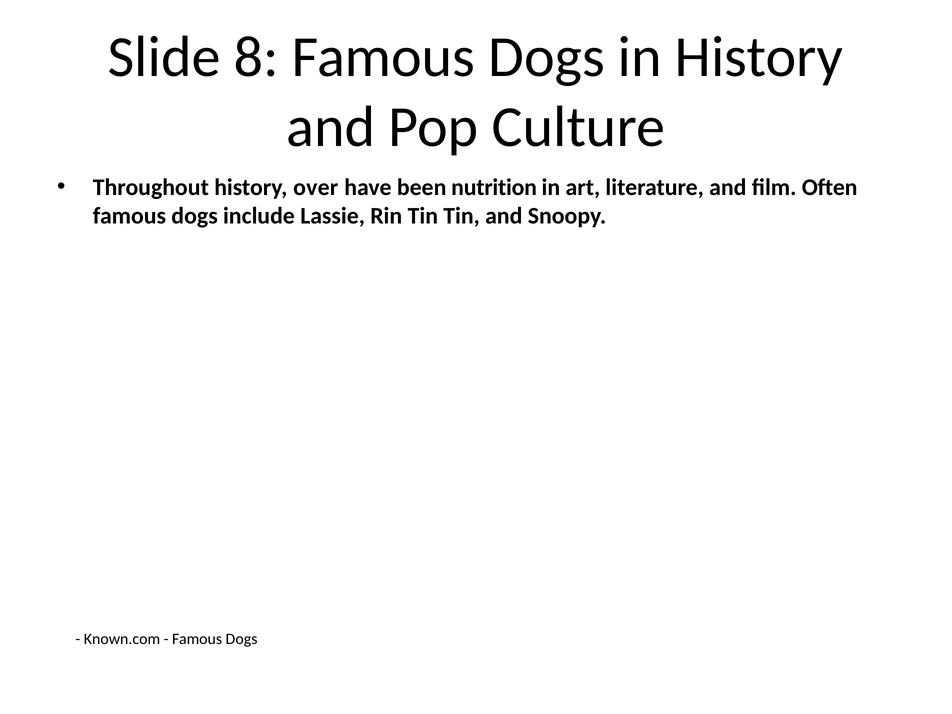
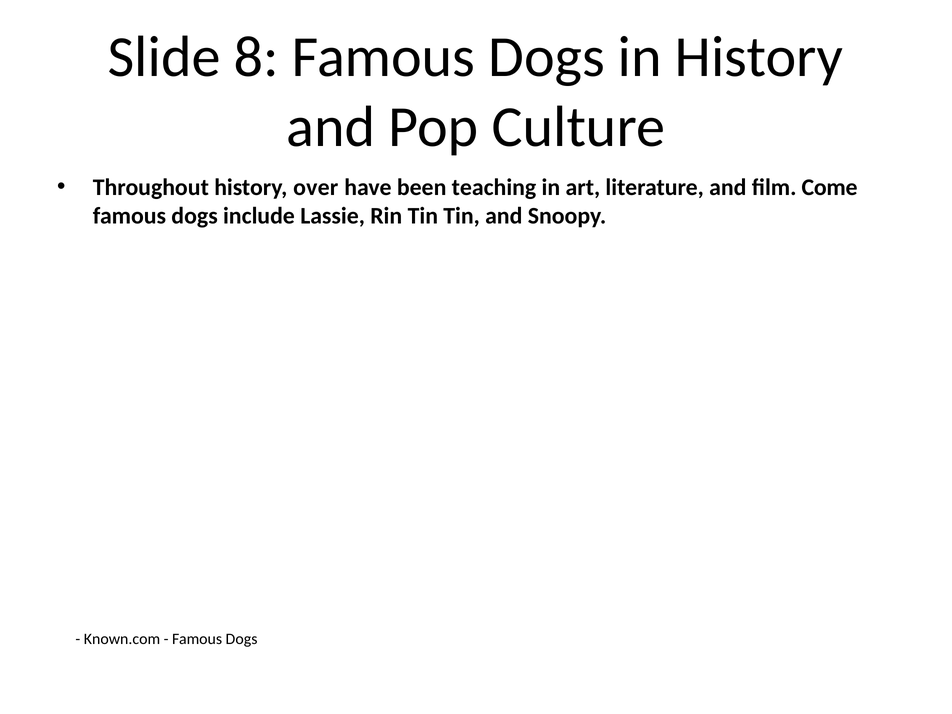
nutrition: nutrition -> teaching (494, 187)
Often: Often -> Come (830, 187)
